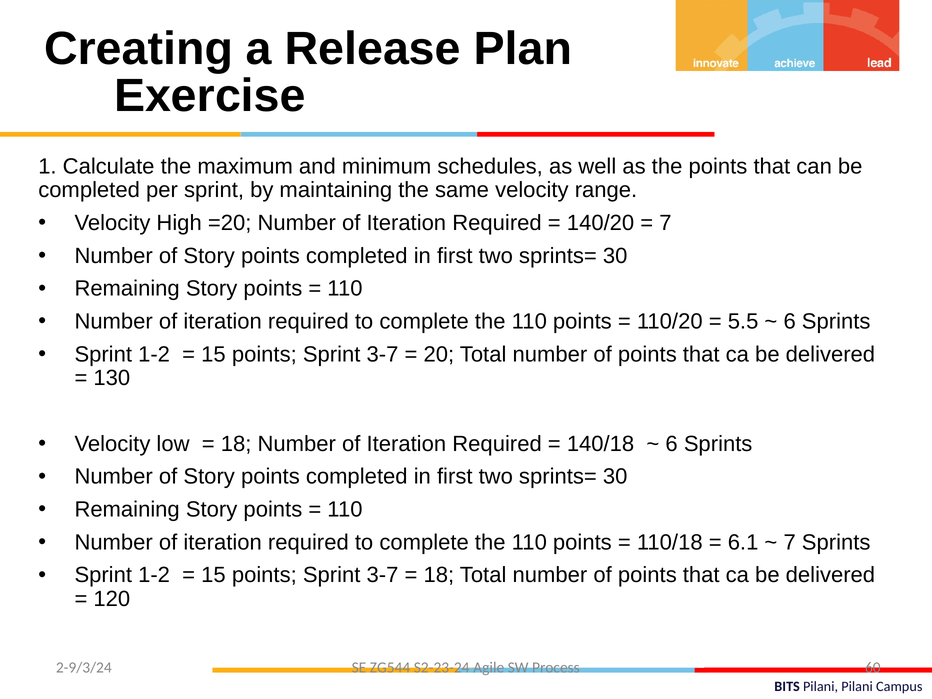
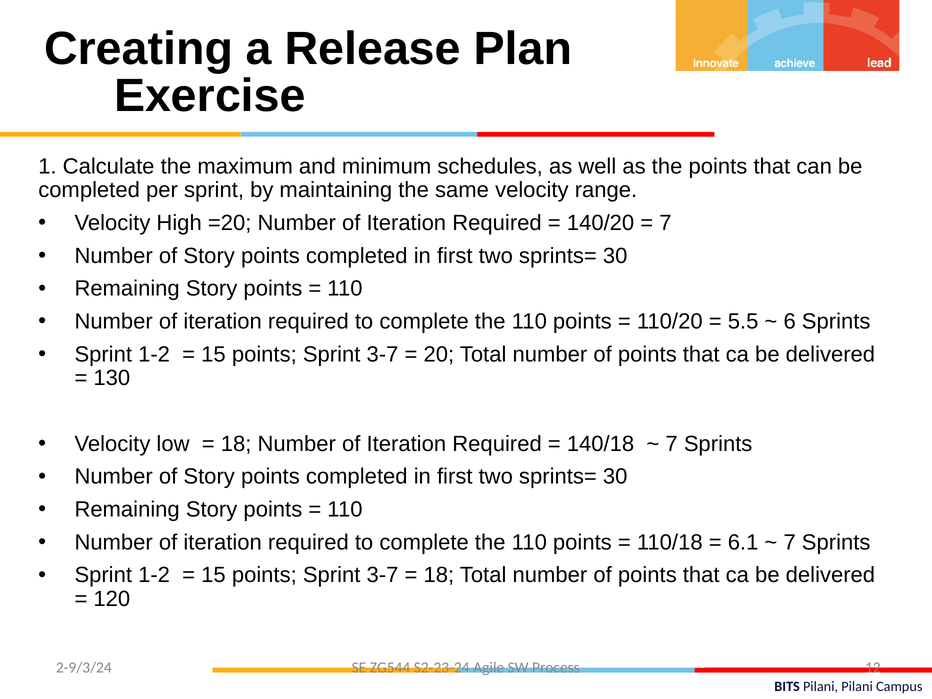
6: 6 -> 7 (672, 444)
60: 60 -> 12 (873, 667)
